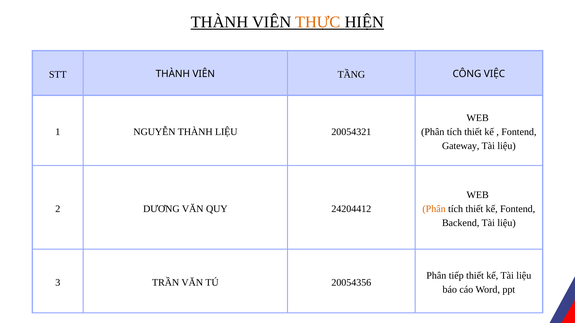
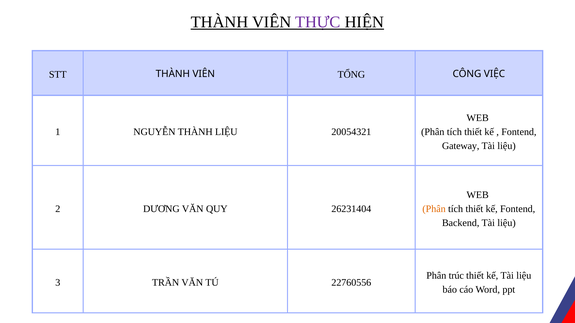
THỰC colour: orange -> purple (318, 22)
TẦNG: TẦNG -> TỔNG (351, 75)
24204412: 24204412 -> 26231404 (351, 209)
tiếp: tiếp -> trúc (456, 276)
20054356: 20054356 -> 22760556 (351, 283)
